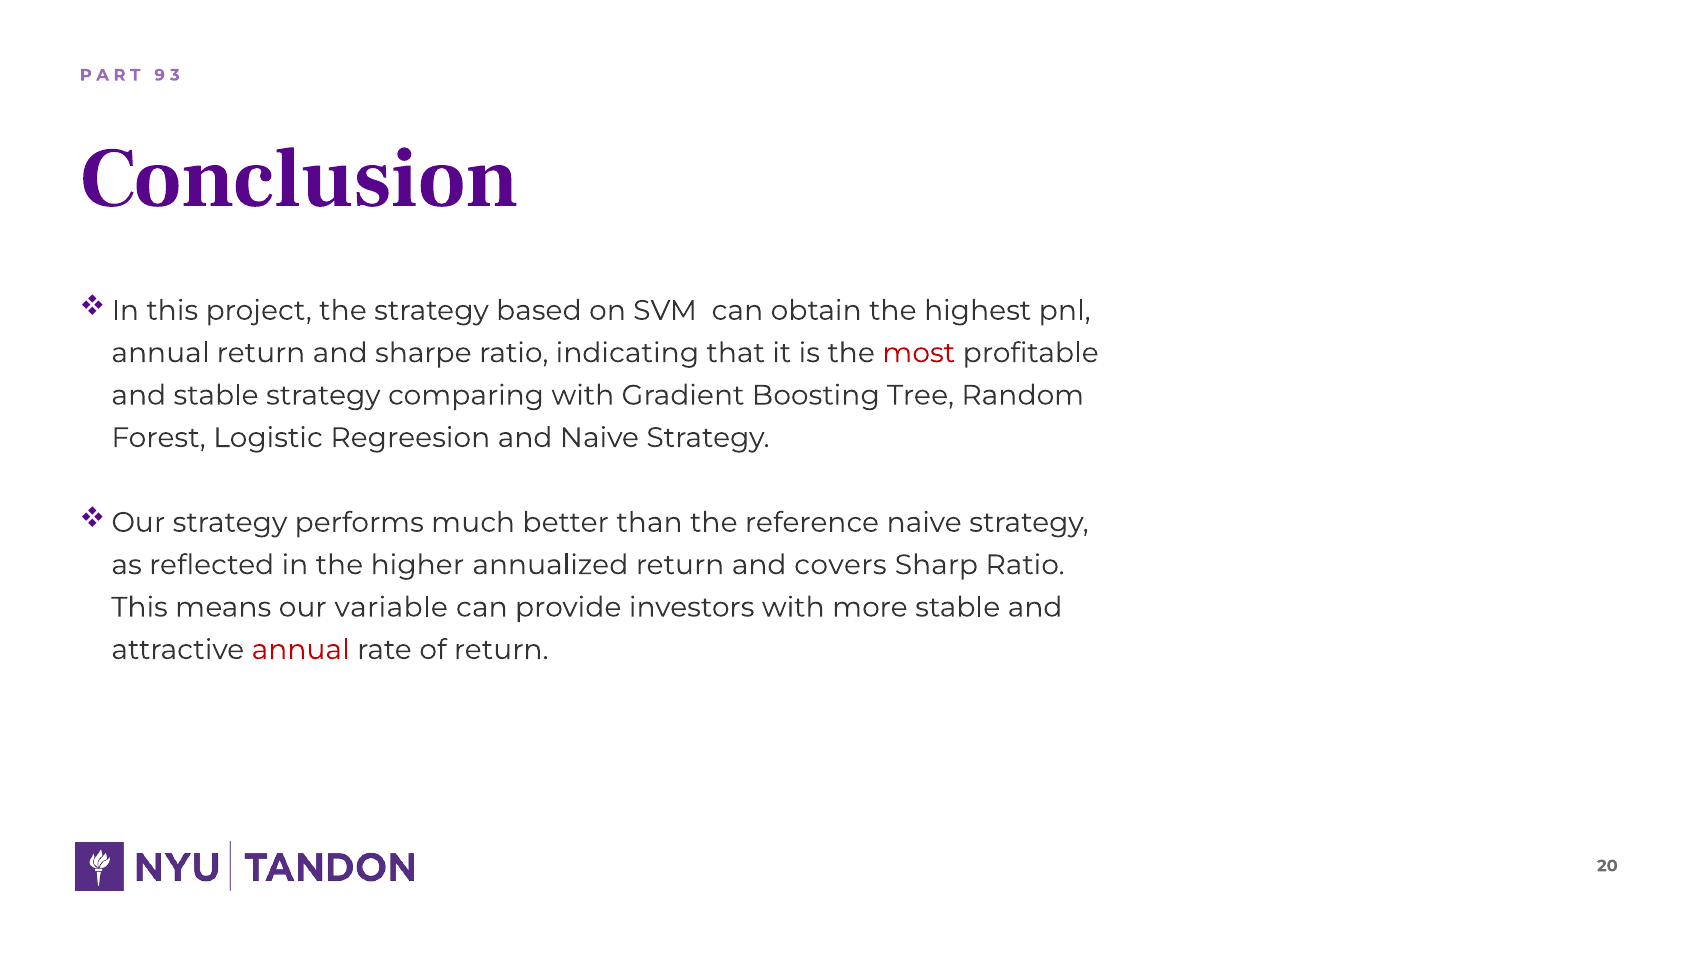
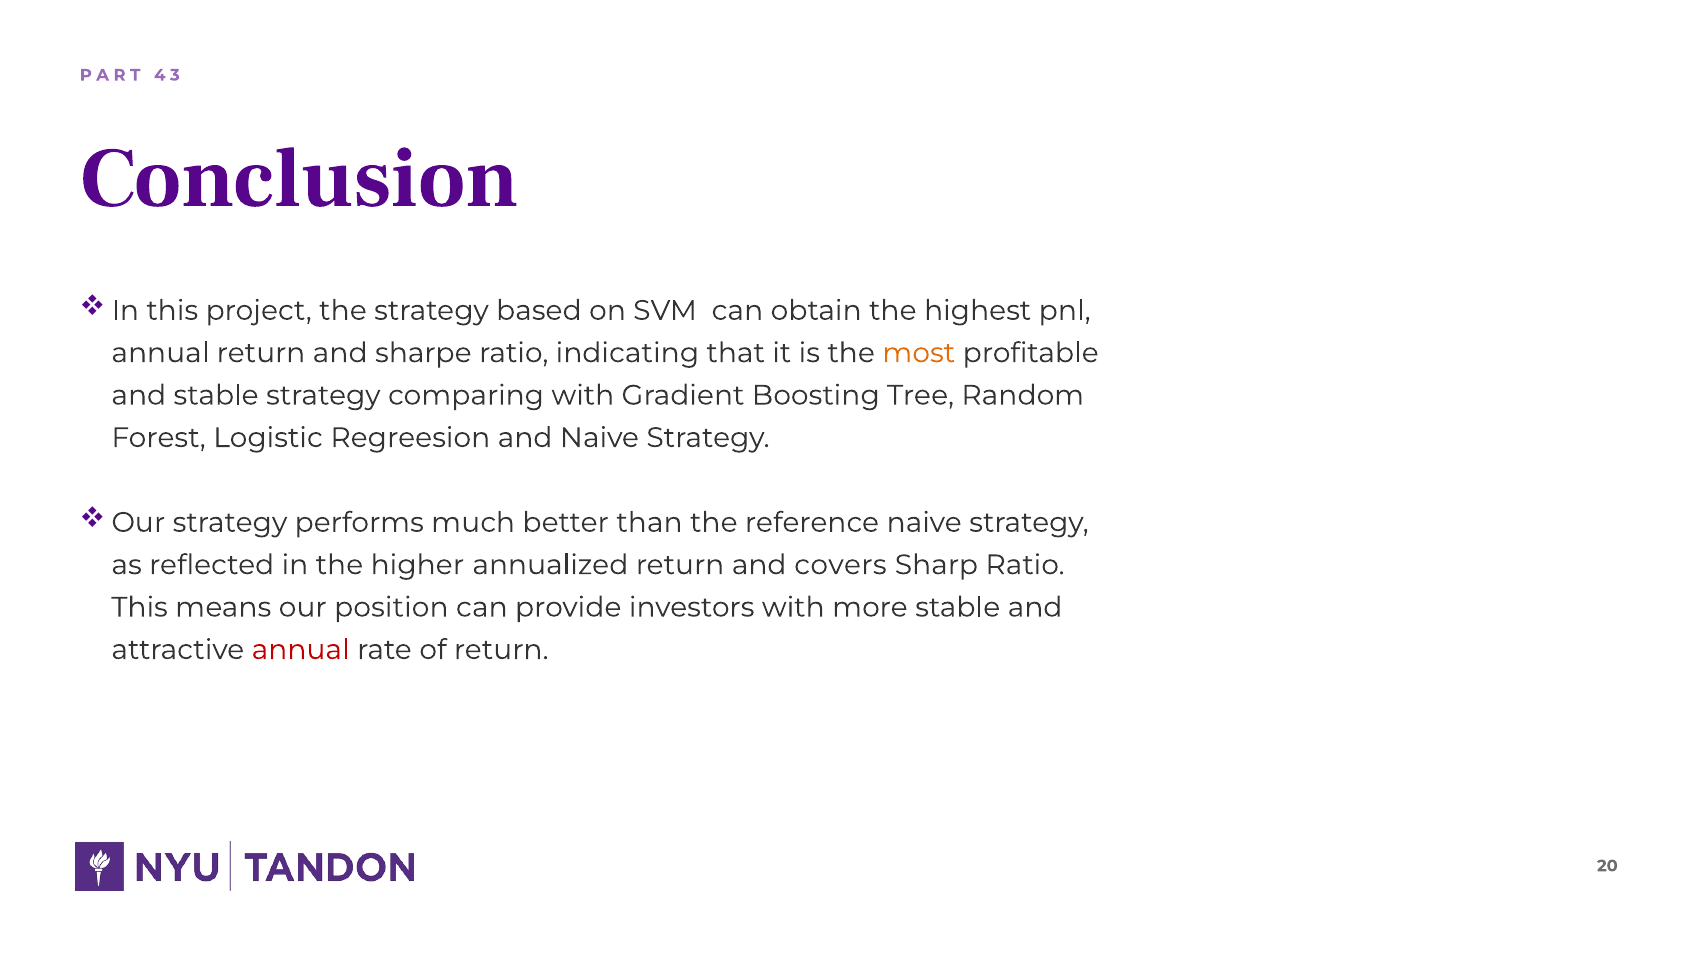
9: 9 -> 4 (160, 75)
most colour: red -> orange (919, 353)
variable: variable -> position (391, 607)
